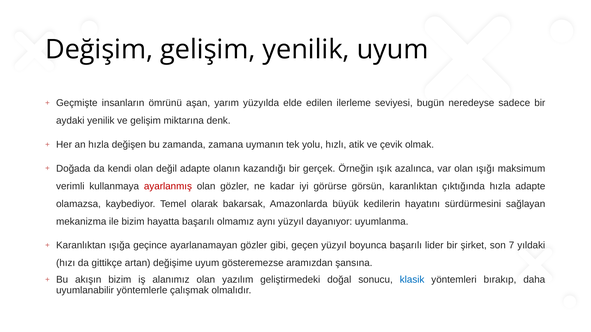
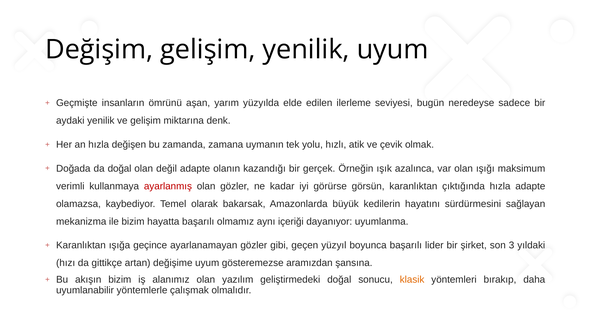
da kendi: kendi -> doğal (120, 169)
aynı yüzyıl: yüzyıl -> içeriği (291, 222)
7: 7 -> 3 (512, 246)
klasik colour: blue -> orange (412, 280)
